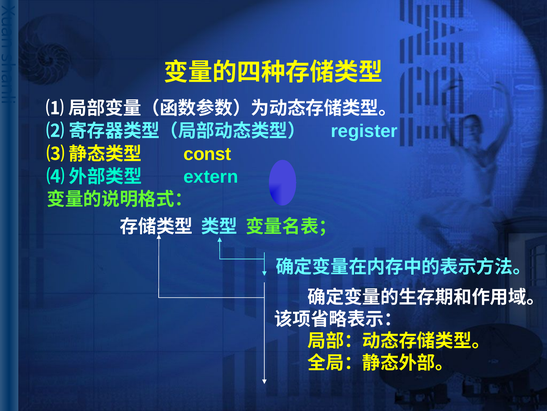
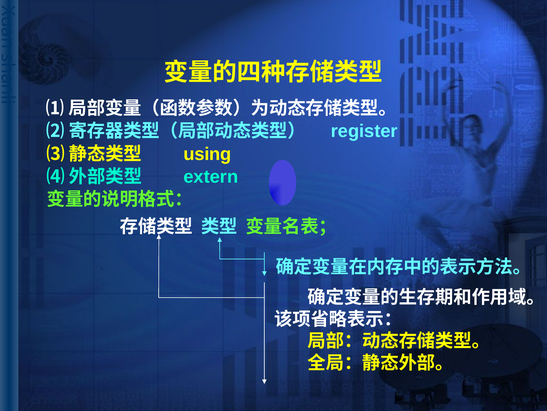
const: const -> using (207, 154)
